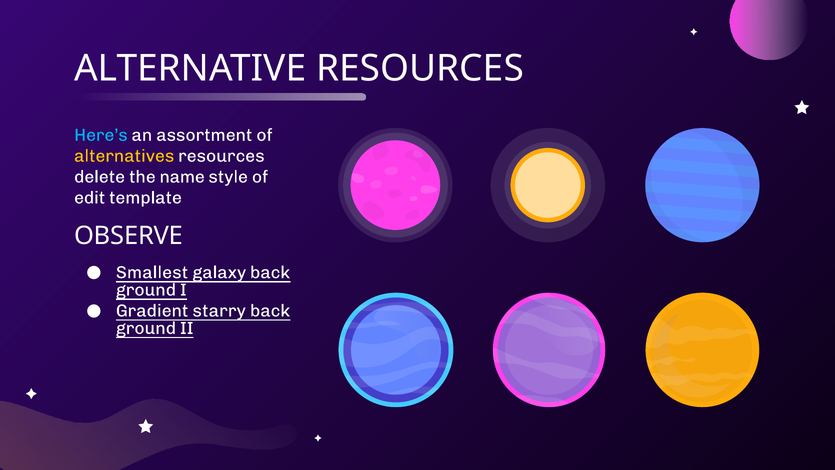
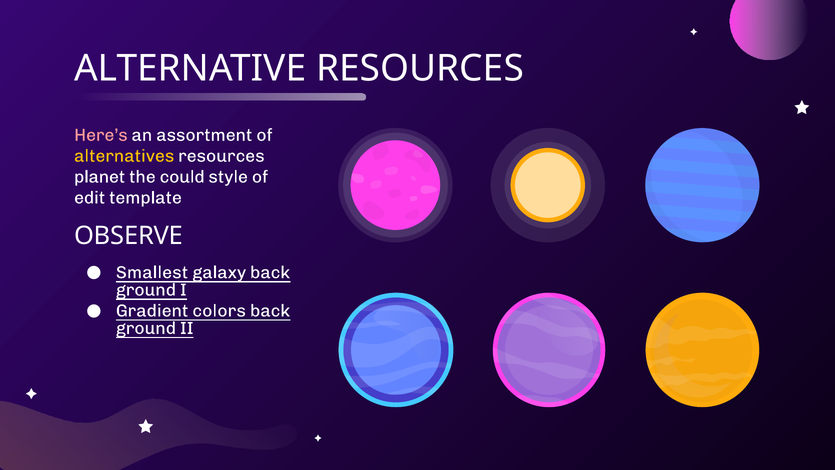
Here’s colour: light blue -> pink (101, 135)
delete: delete -> planet (100, 177)
name: name -> could (182, 177)
starry: starry -> colors (219, 311)
